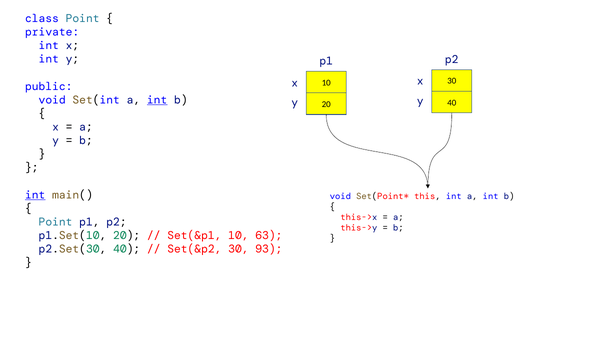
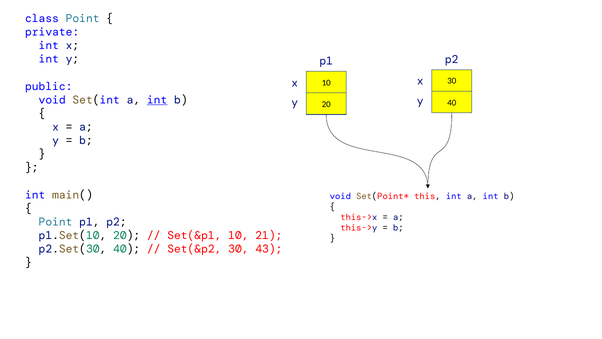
int underline: present -> none (35, 195)
63: 63 -> 21 (269, 235)
93: 93 -> 43 (269, 249)
